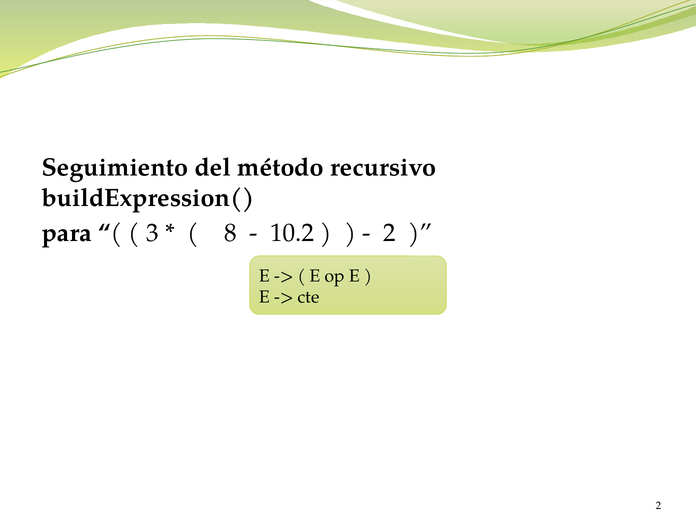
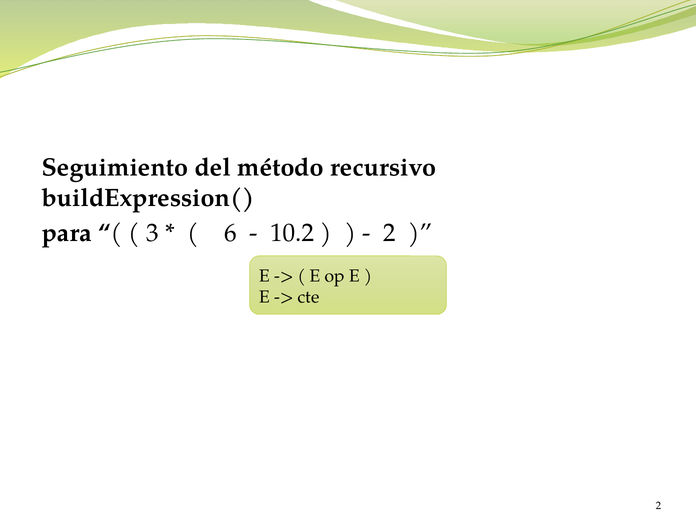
8: 8 -> 6 (230, 233)
